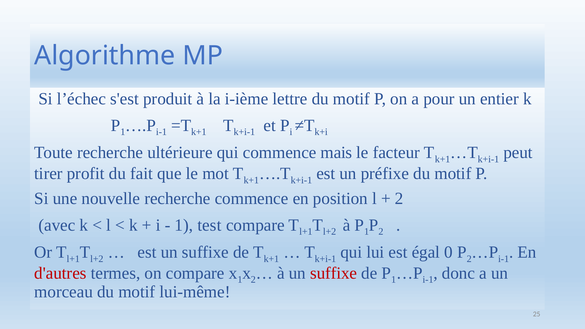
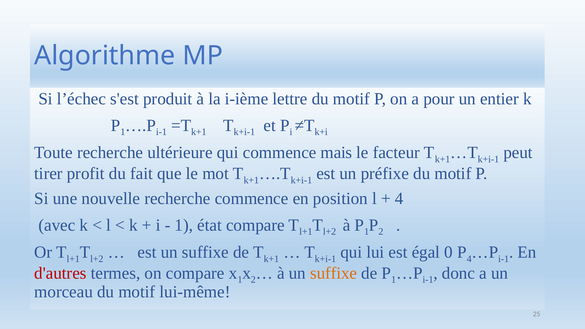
2: 2 -> 4 (399, 199)
test: test -> état (210, 225)
0 P 2: 2 -> 4 (469, 259)
suffixe colour: red -> orange (334, 273)
